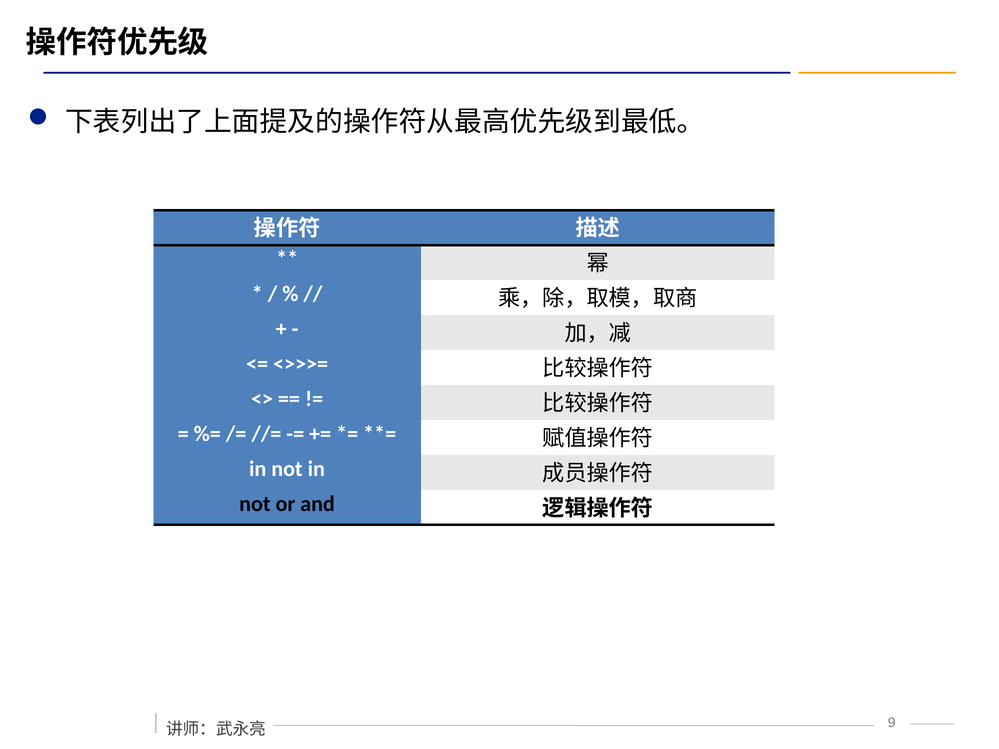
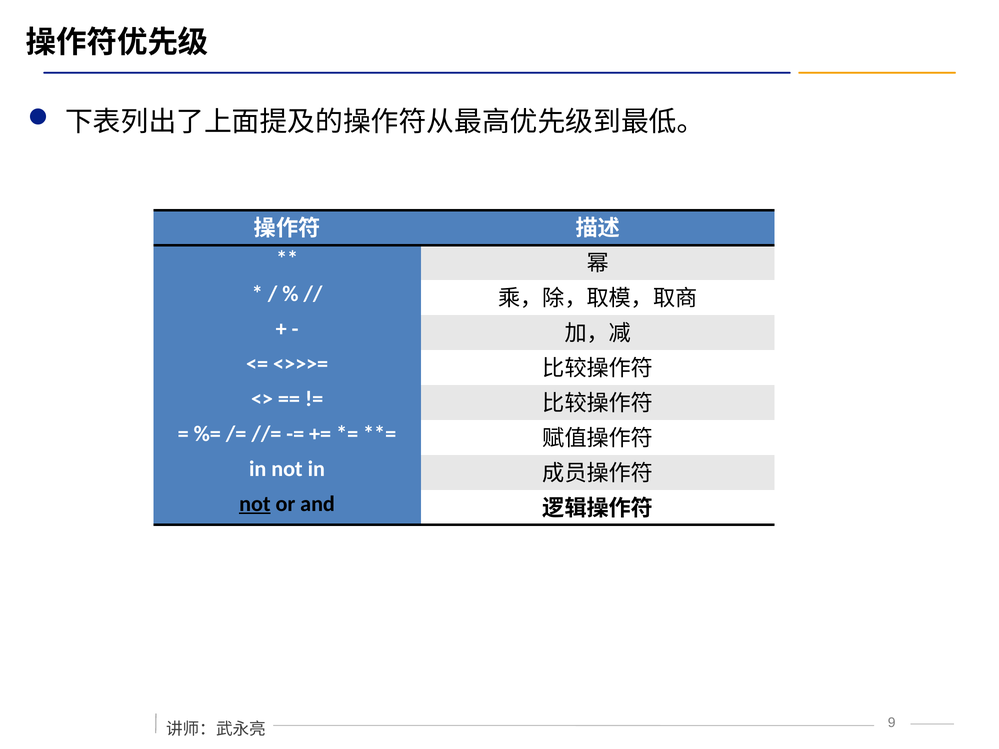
not underline: none -> present (255, 504)
